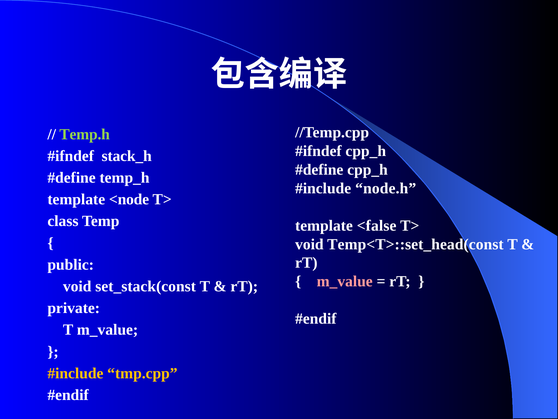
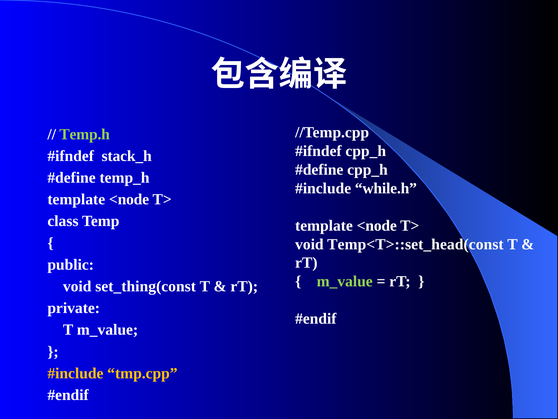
node.h: node.h -> while.h (386, 188)
<false: <false -> <node (377, 225)
m_value colour: pink -> light green (345, 281)
set_stack(const: set_stack(const -> set_thing(const (146, 286)
